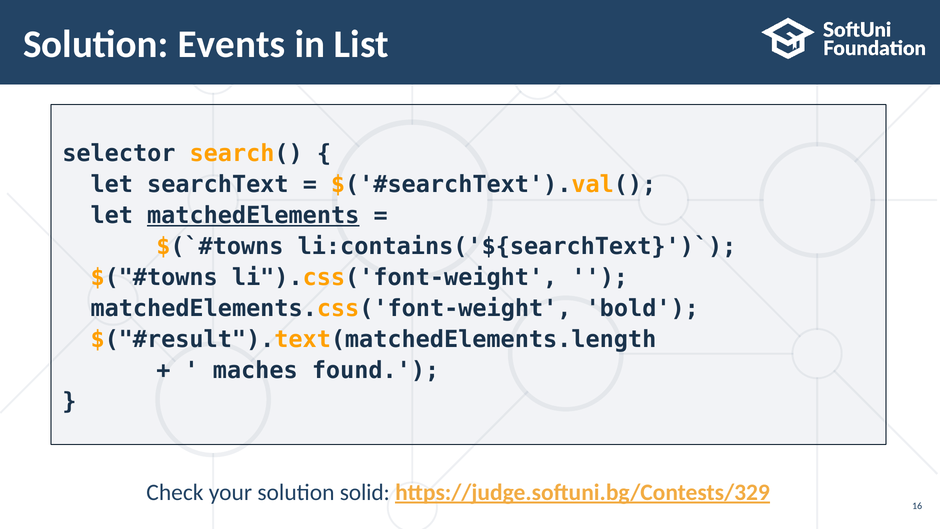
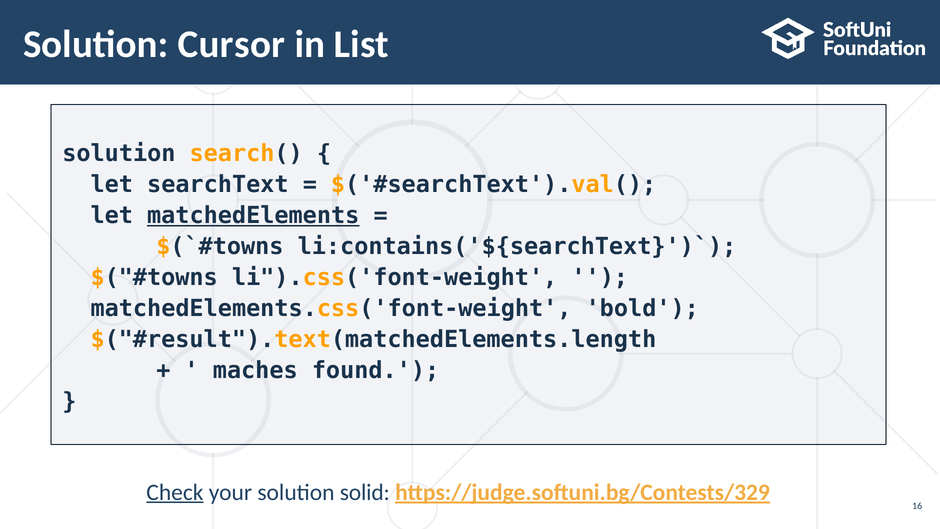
Events: Events -> Cursor (231, 45)
selector: selector -> solution (119, 154)
Check underline: none -> present (175, 492)
